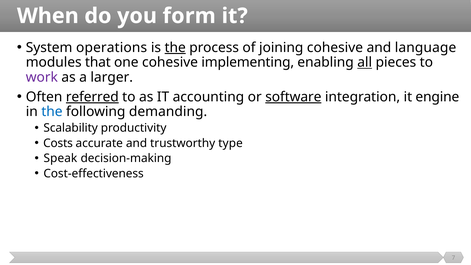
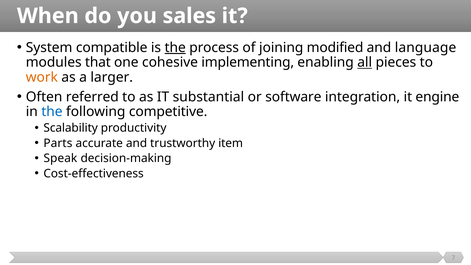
form: form -> sales (189, 16)
operations: operations -> compatible (112, 48)
joining cohesive: cohesive -> modified (335, 48)
work colour: purple -> orange (42, 77)
referred underline: present -> none (92, 97)
accounting: accounting -> substantial (208, 97)
software underline: present -> none (293, 97)
demanding: demanding -> competitive (168, 112)
Costs: Costs -> Parts (58, 143)
type: type -> item (231, 143)
